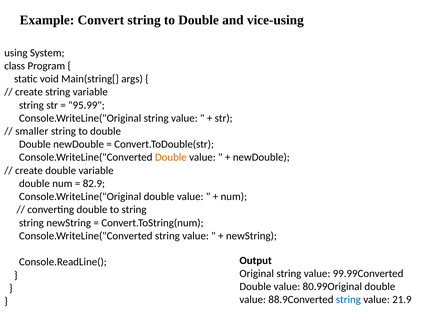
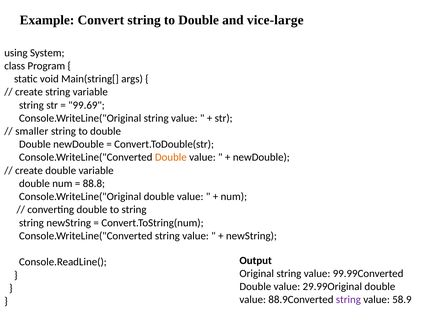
vice-using: vice-using -> vice-large (275, 20)
95.99: 95.99 -> 99.69 (87, 105)
82.9: 82.9 -> 88.8 (94, 184)
80.99Original: 80.99Original -> 29.99Original (332, 287)
string colour: blue -> purple (348, 300)
21.9: 21.9 -> 58.9 (402, 300)
